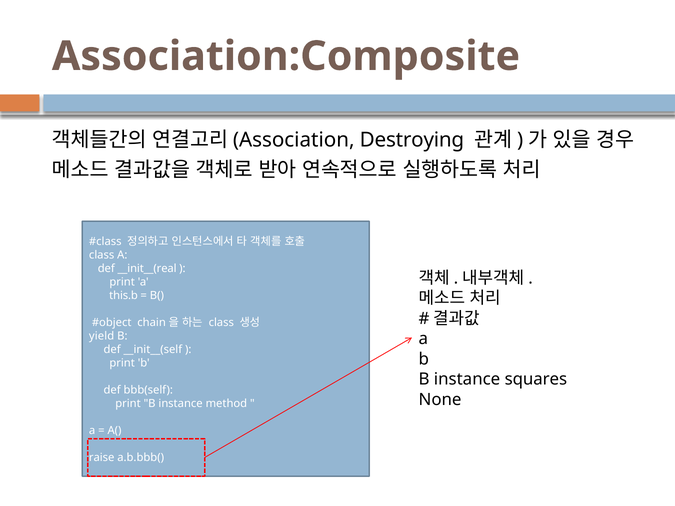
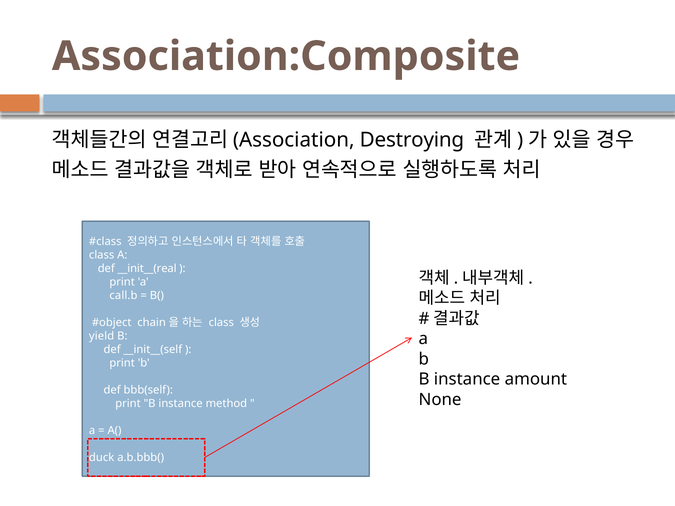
this.b: this.b -> call.b (123, 296)
squares: squares -> amount (536, 379)
raise: raise -> duck (102, 458)
